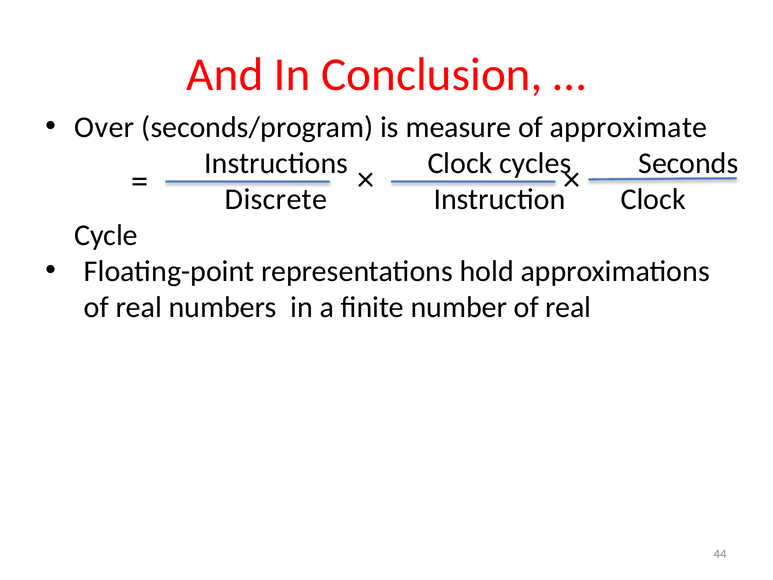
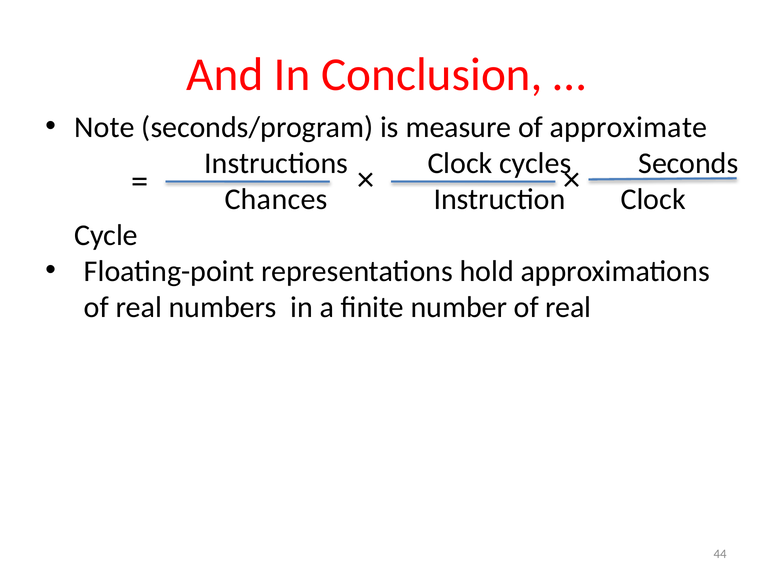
Over: Over -> Note (104, 127)
Discrete: Discrete -> Chances (276, 199)
